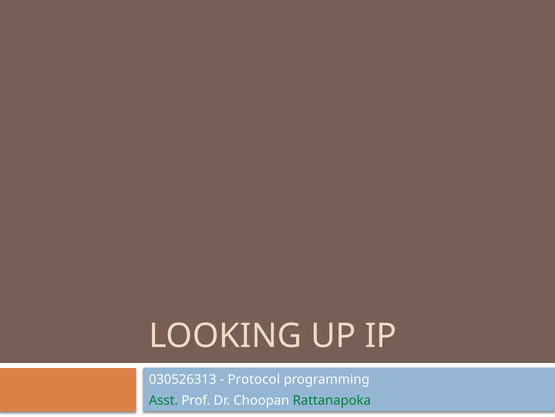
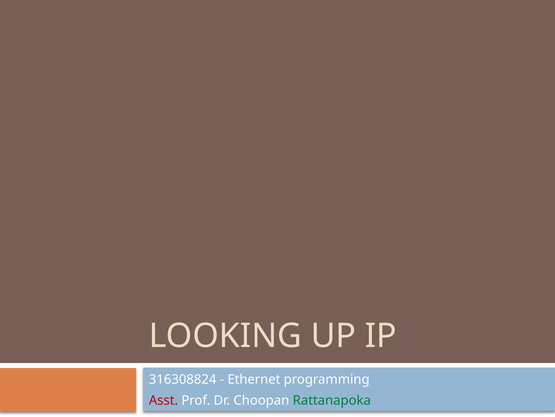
030526313: 030526313 -> 316308824 (183, 379)
Protocol: Protocol -> Ethernet (254, 379)
Asst colour: green -> red (163, 400)
